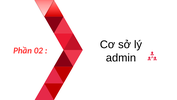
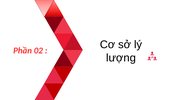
admin: admin -> lượng (121, 58)
